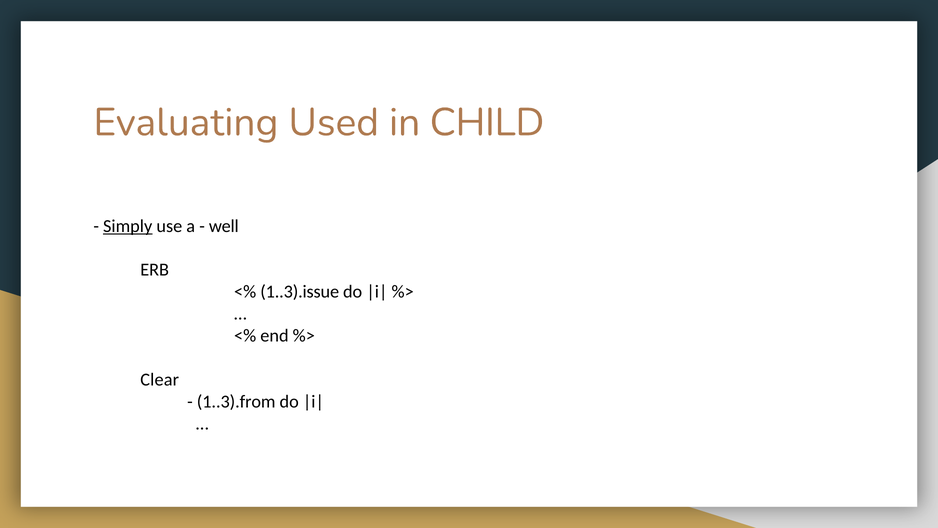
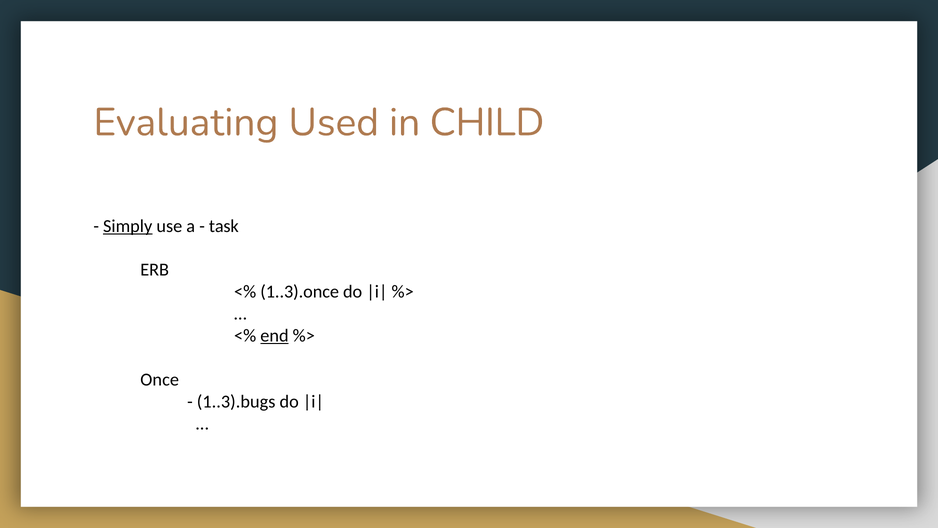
well: well -> task (224, 226)
1..3).issue: 1..3).issue -> 1..3).once (300, 292)
end underline: none -> present (274, 336)
Clear: Clear -> Once (160, 379)
1..3).from: 1..3).from -> 1..3).bugs (236, 401)
